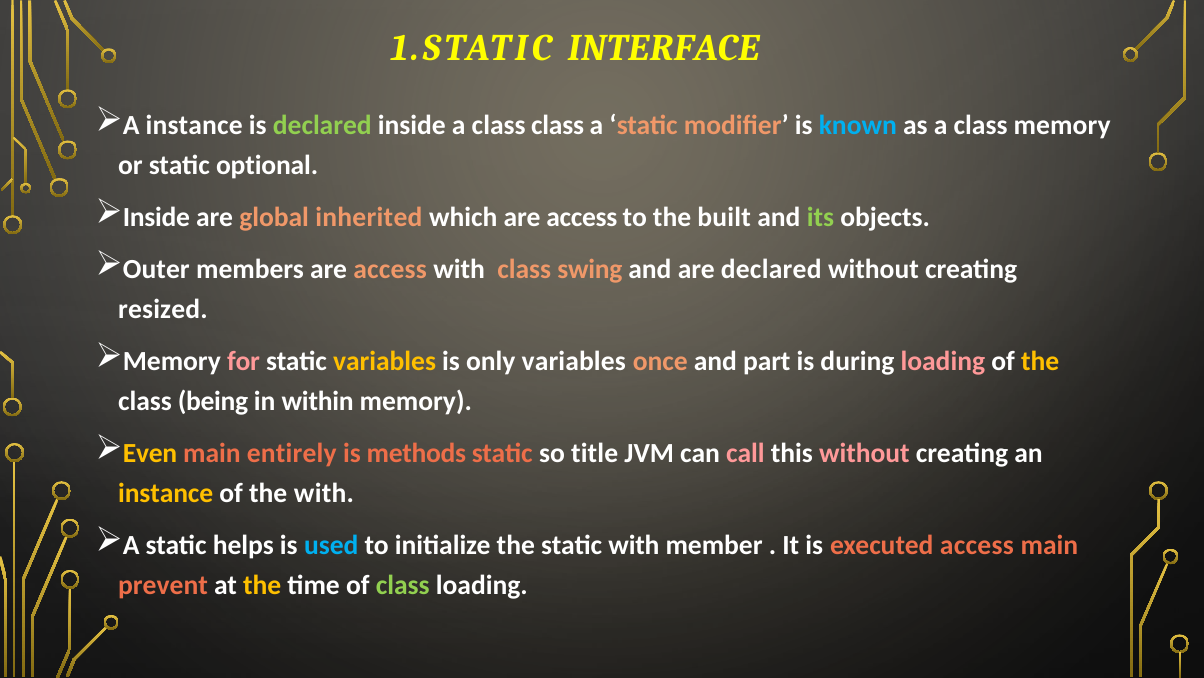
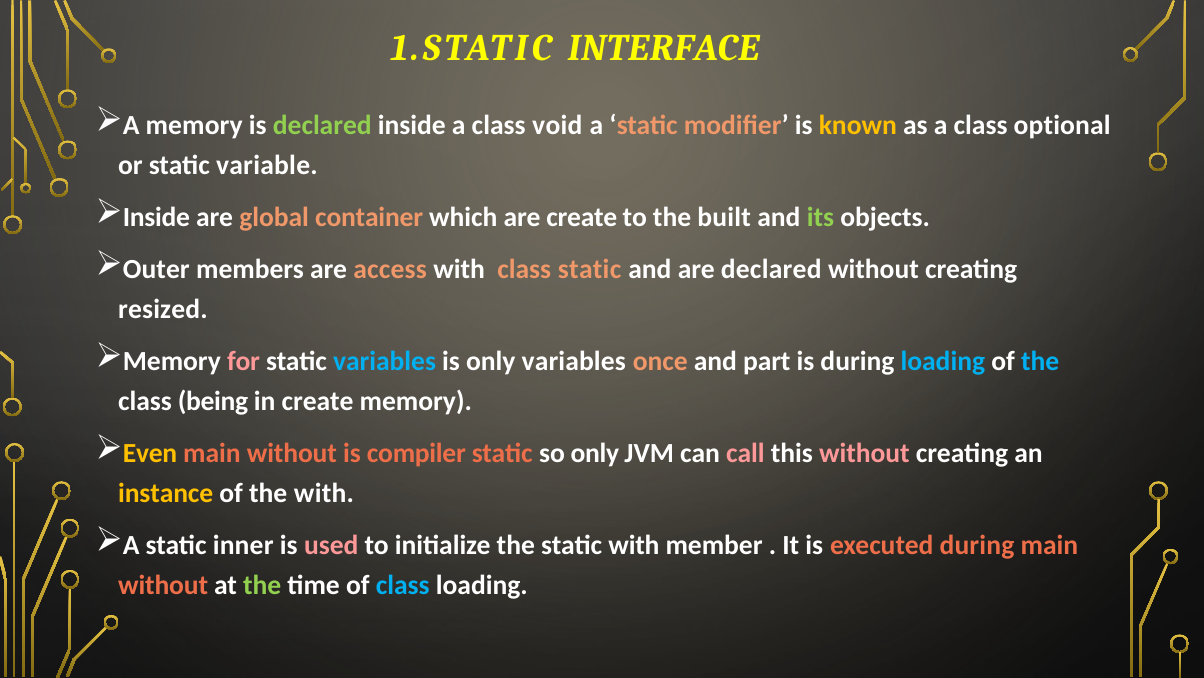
A instance: instance -> memory (194, 125)
class class: class -> void (557, 125)
known colour: light blue -> yellow (858, 125)
class memory: memory -> optional (1062, 125)
optional: optional -> variable (267, 165)
inherited: inherited -> container (369, 217)
which are access: access -> create (582, 217)
class swing: swing -> static (590, 269)
variables colour: yellow -> light blue (385, 361)
loading colour: pink -> light blue (943, 361)
the colour: yellow -> light blue (1040, 361)
in within: within -> create (318, 401)
entirely: entirely -> without (292, 453)
methods: methods -> compiler (416, 453)
so title: title -> only (595, 453)
helps: helps -> inner (243, 545)
used colour: light blue -> pink (331, 545)
executed access: access -> during (977, 545)
prevent: prevent -> without (163, 585)
the colour: yellow -> light green (262, 585)
class colour: light green -> light blue (403, 585)
